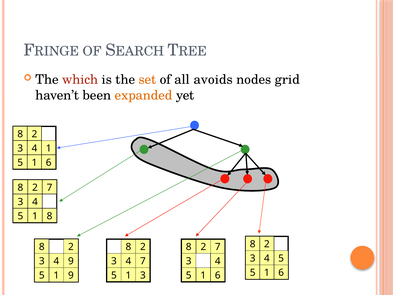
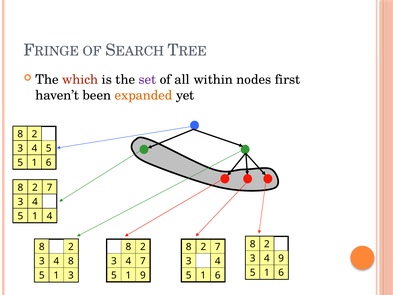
set colour: orange -> purple (148, 80)
avoids: avoids -> within (213, 80)
grid: grid -> first (288, 80)
1: 1 -> 5 (49, 148)
1 8: 8 -> 4 (50, 216)
4 5: 5 -> 9 (281, 258)
9: 9 -> 8 (71, 261)
1 9: 9 -> 3 (71, 275)
1 3: 3 -> 9 (143, 275)
